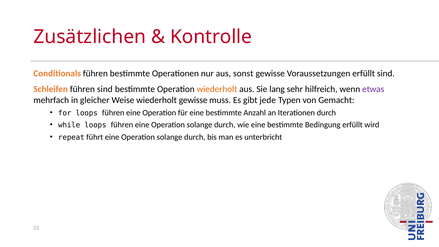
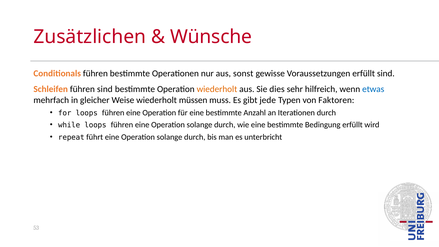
Kontrolle: Kontrolle -> Wünsche (211, 37)
lang: lang -> dies (277, 89)
etwas colour: purple -> blue (373, 89)
wiederholt gewisse: gewisse -> müssen (193, 100)
Gemacht: Gemacht -> Faktoren (336, 100)
